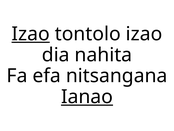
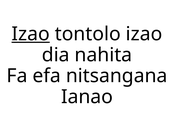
Ianao underline: present -> none (87, 96)
